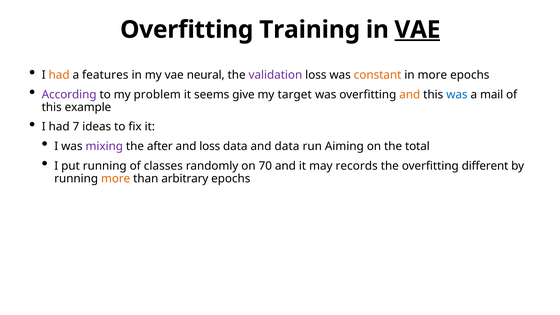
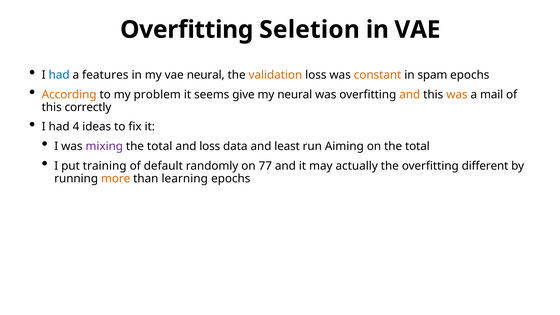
Training: Training -> Seletion (309, 30)
VAE underline: present -> none (417, 30)
had colour: orange -> blue (59, 75)
validation colour: purple -> orange (275, 75)
in more: more -> spam (432, 75)
According colour: purple -> orange (69, 95)
my target: target -> neural (295, 95)
was colour: blue -> orange (457, 95)
example: example -> correctly (88, 107)
7: 7 -> 4 (76, 127)
after: after -> total (160, 146)
and data: data -> least (287, 146)
put running: running -> training (105, 166)
classes: classes -> default (163, 166)
70: 70 -> 77 (265, 166)
records: records -> actually (357, 166)
arbitrary: arbitrary -> learning (185, 179)
